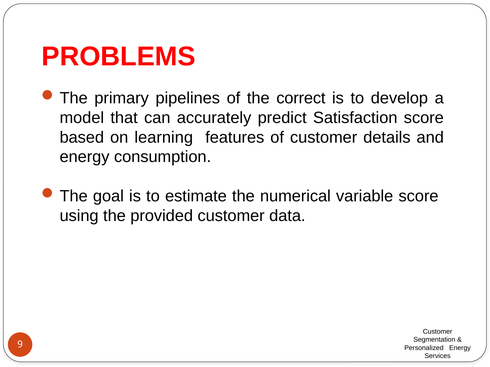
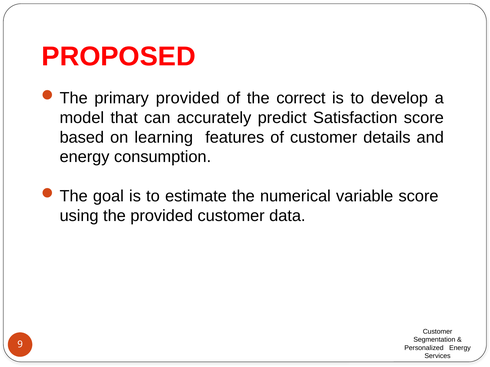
PROBLEMS: PROBLEMS -> PROPOSED (119, 57)
primary pipelines: pipelines -> provided (188, 98)
